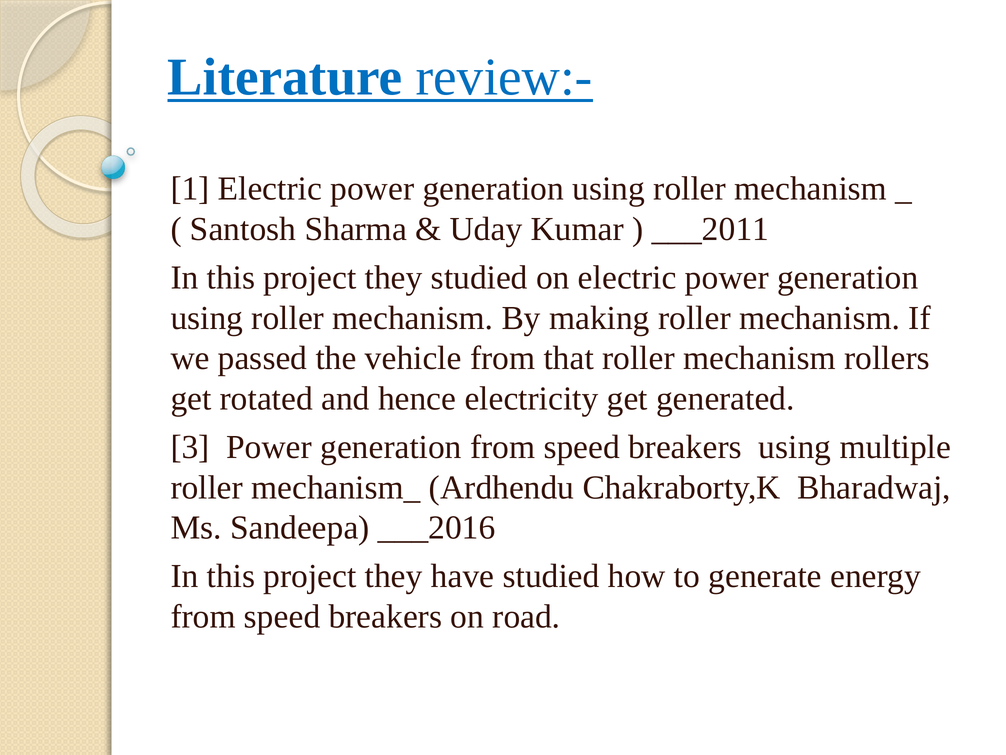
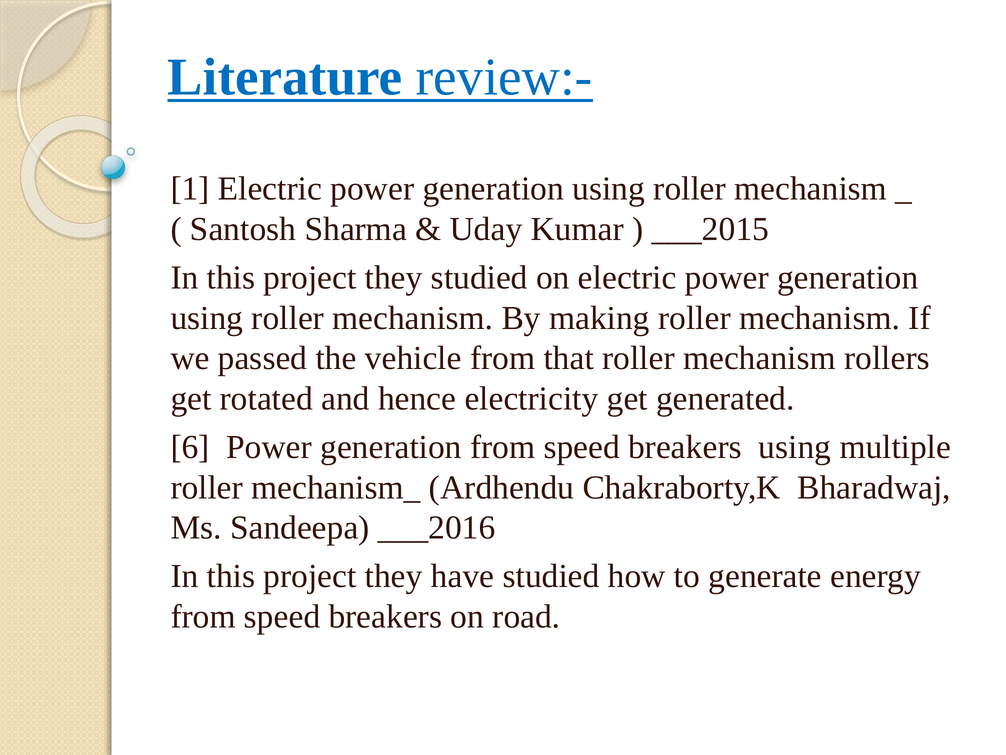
___2011: ___2011 -> ___2015 (710, 229)
3: 3 -> 6 (190, 447)
